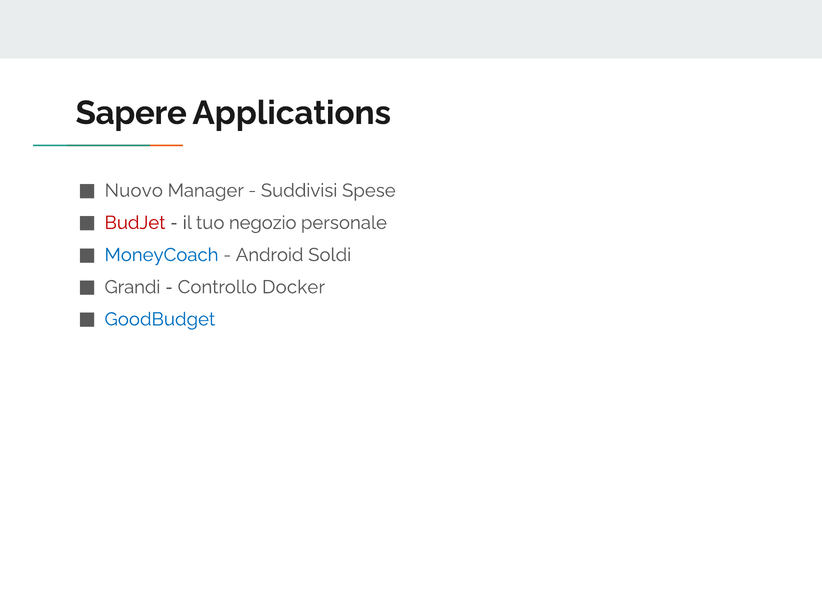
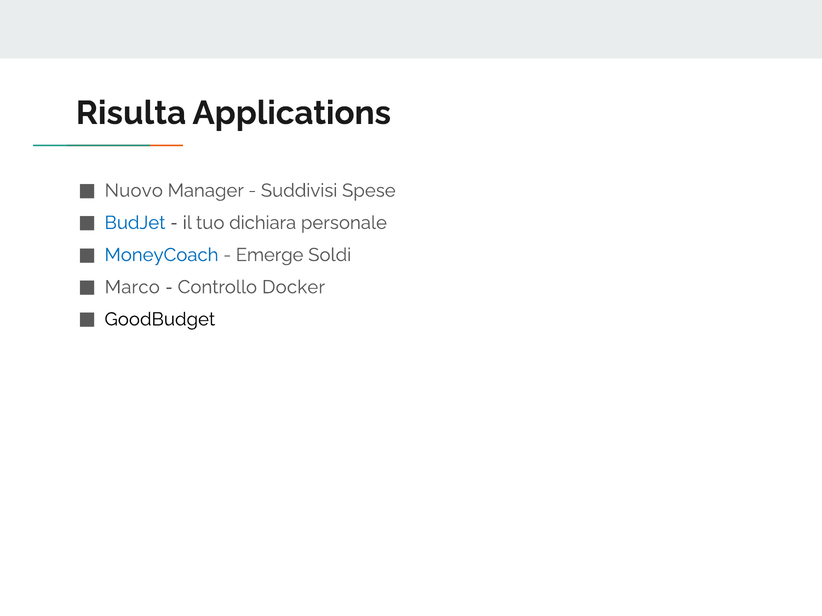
Sapere: Sapere -> Risulta (131, 113)
BudJet colour: red -> blue (135, 223)
negozio: negozio -> dichiara (263, 223)
Android: Android -> Emerge (270, 255)
Grandi: Grandi -> Marco (132, 287)
GoodBudget colour: blue -> black (160, 320)
